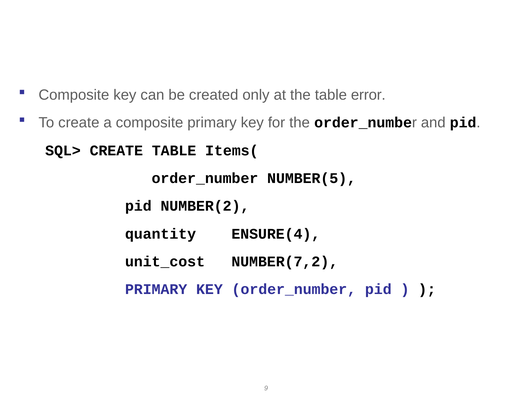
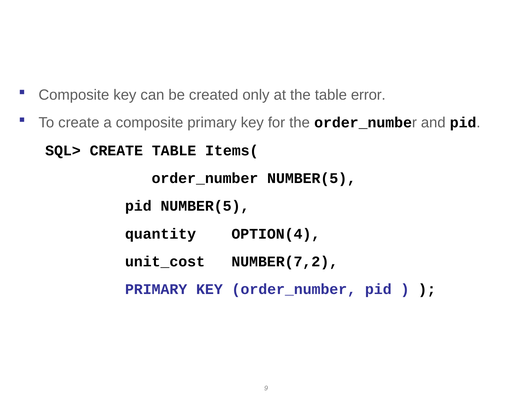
pid NUMBER(2: NUMBER(2 -> NUMBER(5 (205, 206)
ENSURE(4: ENSURE(4 -> OPTION(4 (276, 234)
